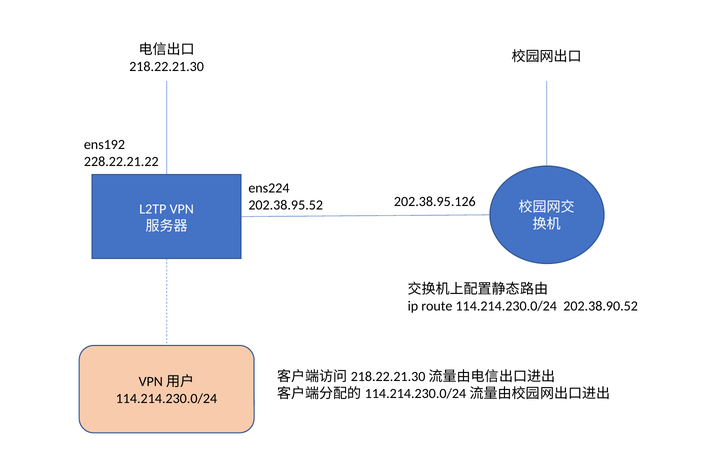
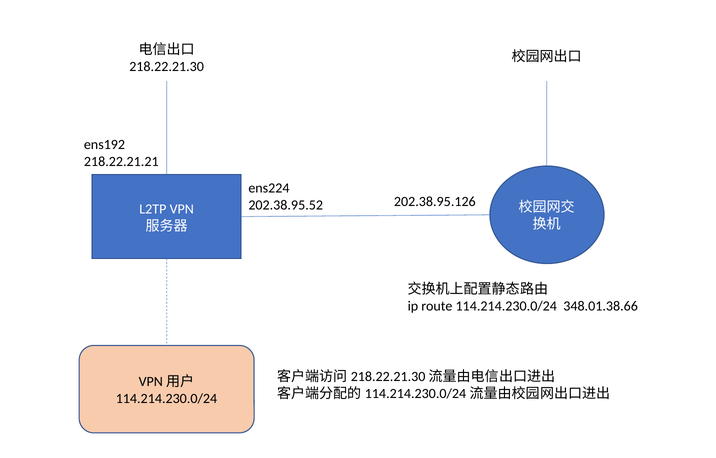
228.22.21.22: 228.22.21.22 -> 218.22.21.21 (121, 162)
202.38.90.52: 202.38.90.52 -> 348.01.38.66 (601, 306)
